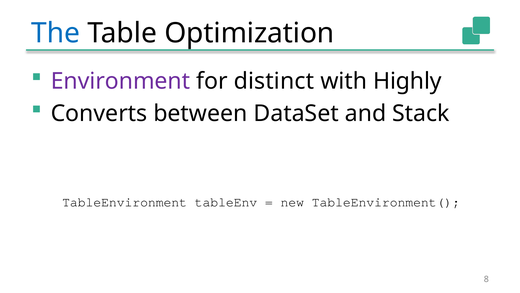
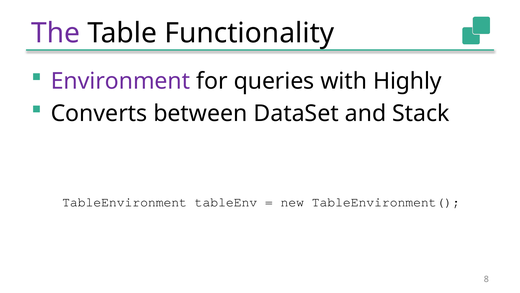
The colour: blue -> purple (56, 33)
Optimization: Optimization -> Functionality (249, 33)
distinct: distinct -> queries (274, 81)
